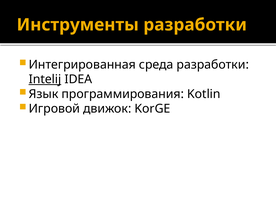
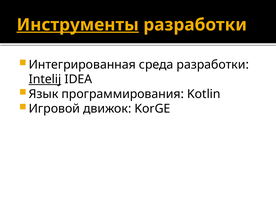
Инструменты underline: none -> present (78, 25)
